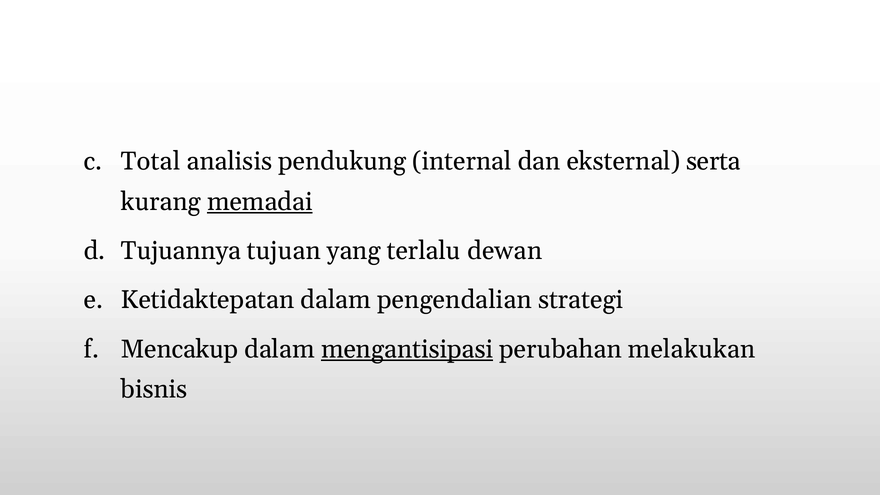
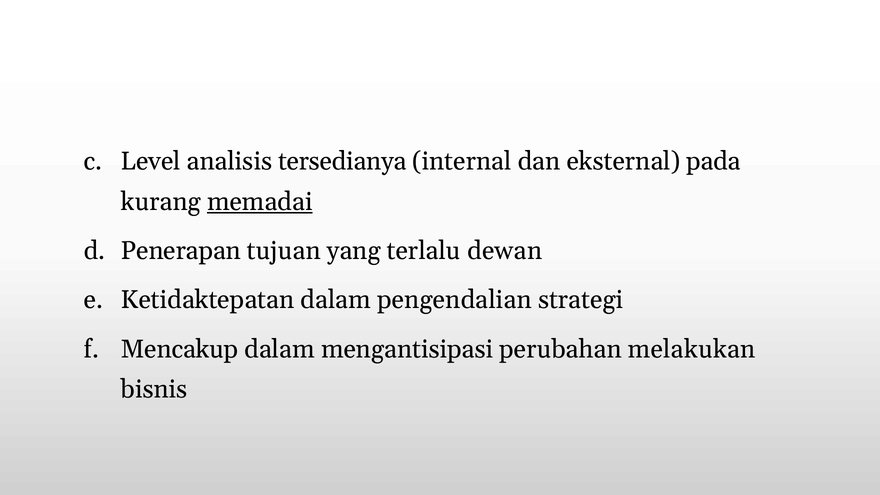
Total: Total -> Level (151, 161)
pendukung: pendukung -> tersedianya (342, 161)
serta: serta -> pada (714, 161)
Tujuannya: Tujuannya -> Penerapan (181, 251)
mengantisipasi underline: present -> none (407, 349)
